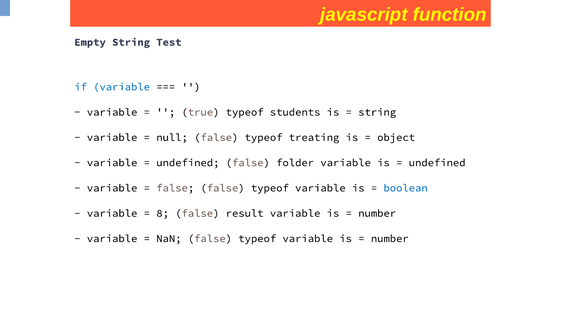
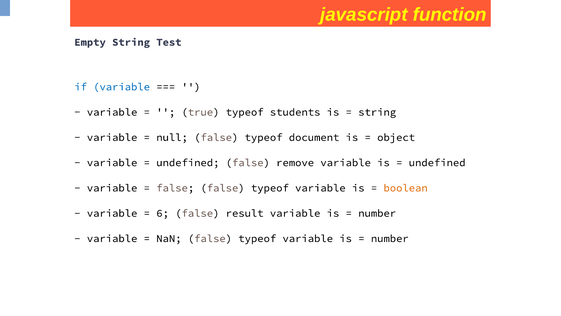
treating: treating -> document (314, 137)
folder: folder -> remove (295, 162)
boolean colour: blue -> orange (406, 188)
8: 8 -> 6 (163, 213)
